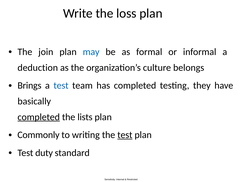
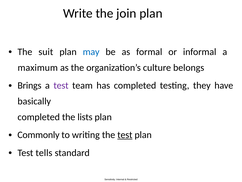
loss: loss -> join (126, 13)
join: join -> suit (46, 52)
deduction: deduction -> maximum (38, 67)
test colour: blue -> purple (61, 85)
completed underline: present -> none (39, 117)
duty: duty -> tells (44, 152)
